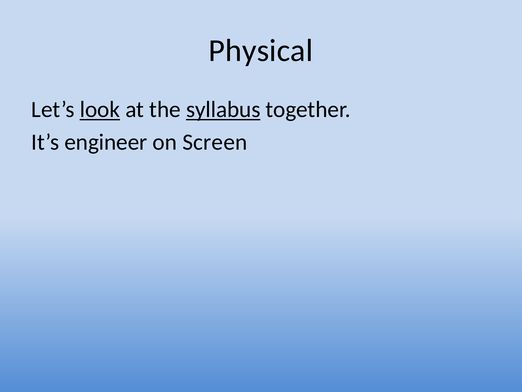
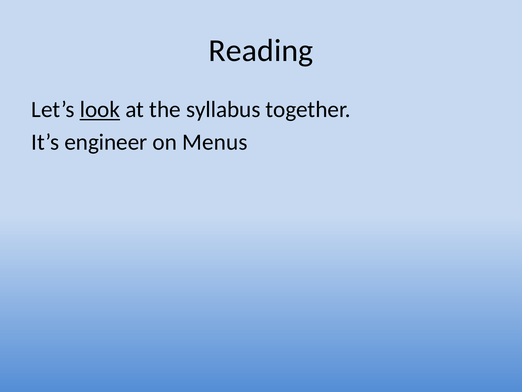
Physical: Physical -> Reading (261, 51)
syllabus underline: present -> none (223, 110)
Screen: Screen -> Menus (215, 142)
